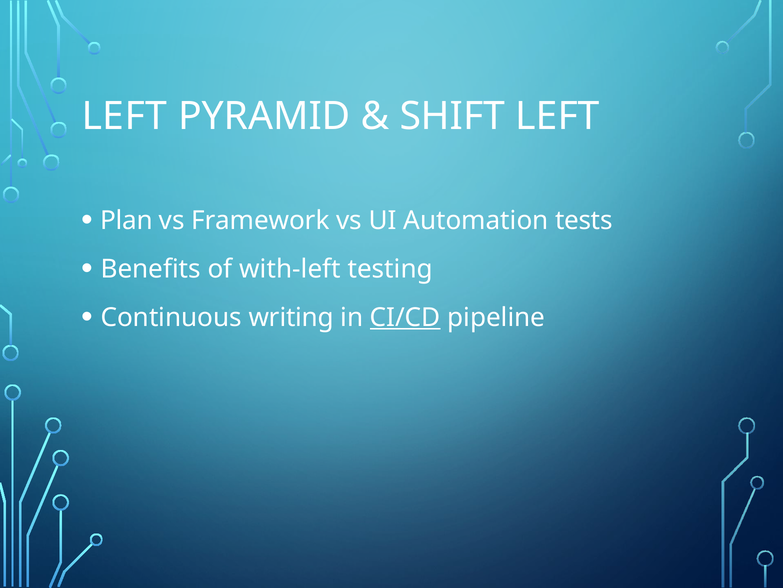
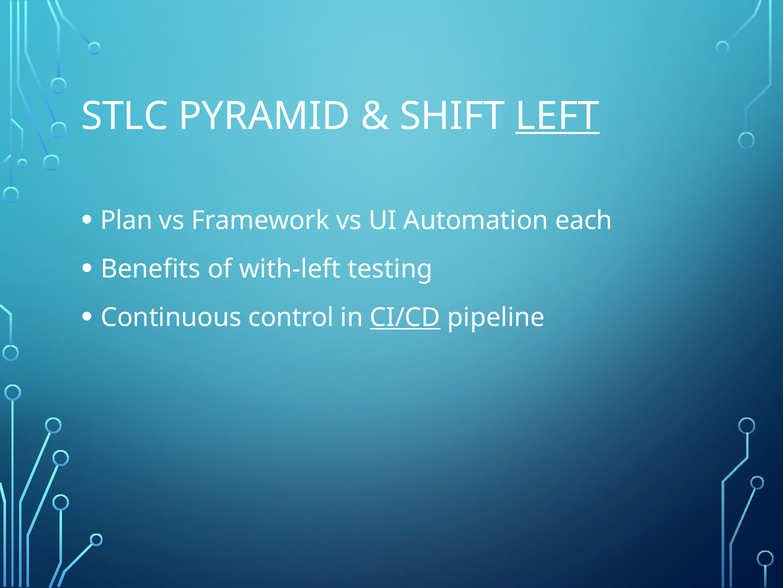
LEFT: LEFT -> STLC (125, 116)
LEFT underline: none -> present (558, 116)
tests: tests -> each (584, 220)
writing: writing -> control (291, 317)
